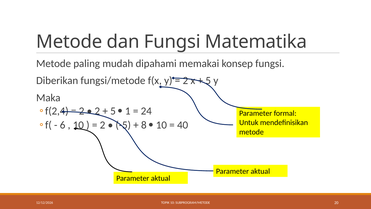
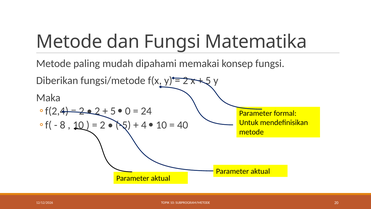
1: 1 -> 0 (128, 111)
6: 6 -> 8 (63, 125)
8: 8 -> 4 (144, 125)
